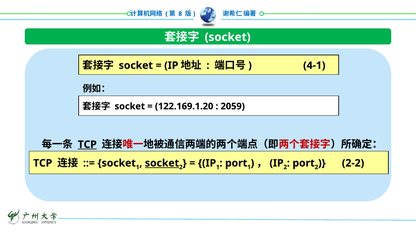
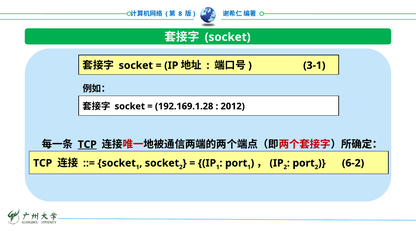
4-1: 4-1 -> 3-1 (314, 65)
122.169.1.20: 122.169.1.20 -> 192.169.1.28 (184, 106)
2059: 2059 -> 2012 (233, 106)
socket underline: present -> none (162, 163)
2-2: 2-2 -> 6-2 (353, 163)
